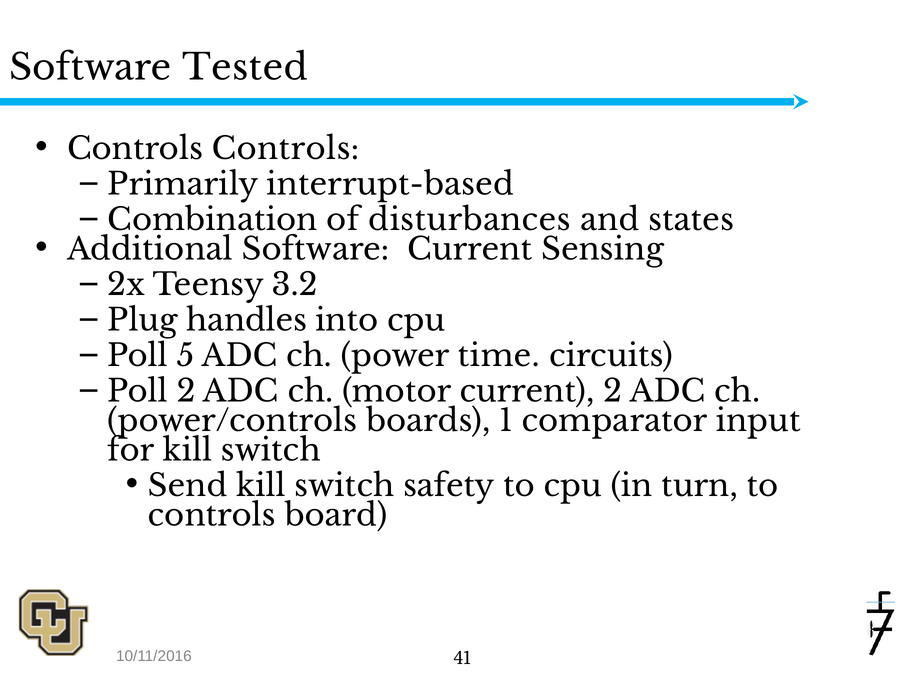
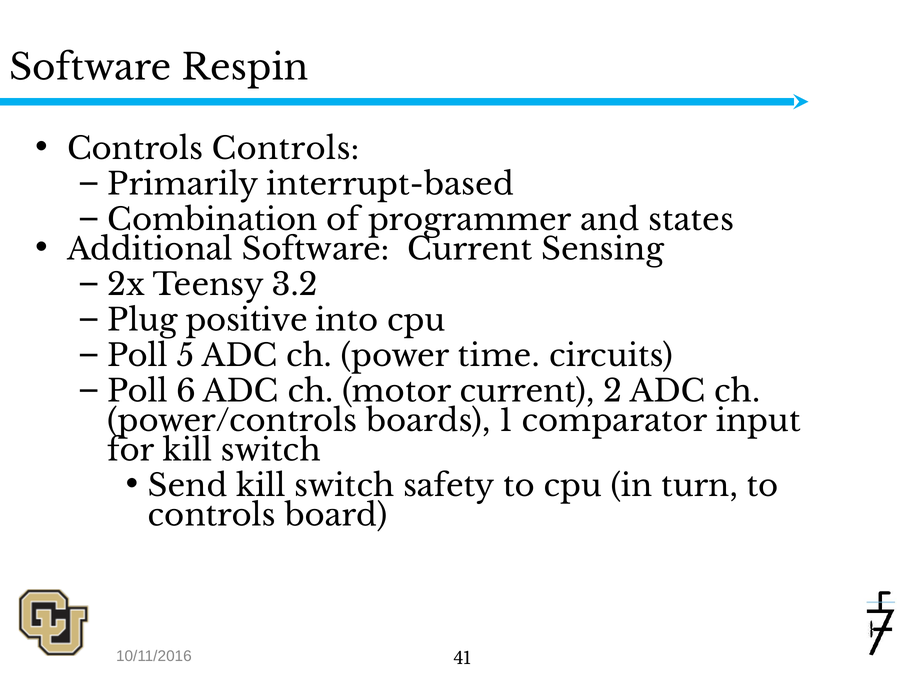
Tested: Tested -> Respin (245, 68)
disturbances: disturbances -> programmer (470, 220)
handles: handles -> positive (247, 320)
Poll 2: 2 -> 6 (186, 391)
